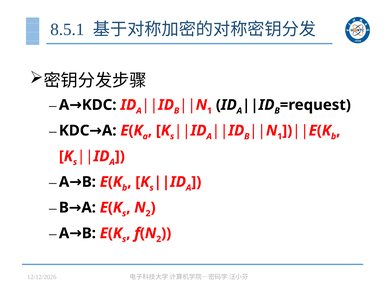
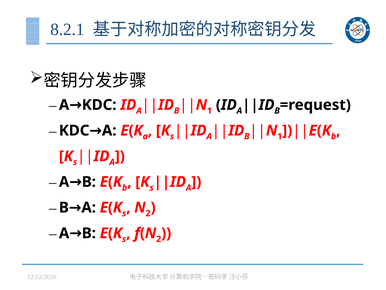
8.5.1: 8.5.1 -> 8.2.1 (67, 29)
